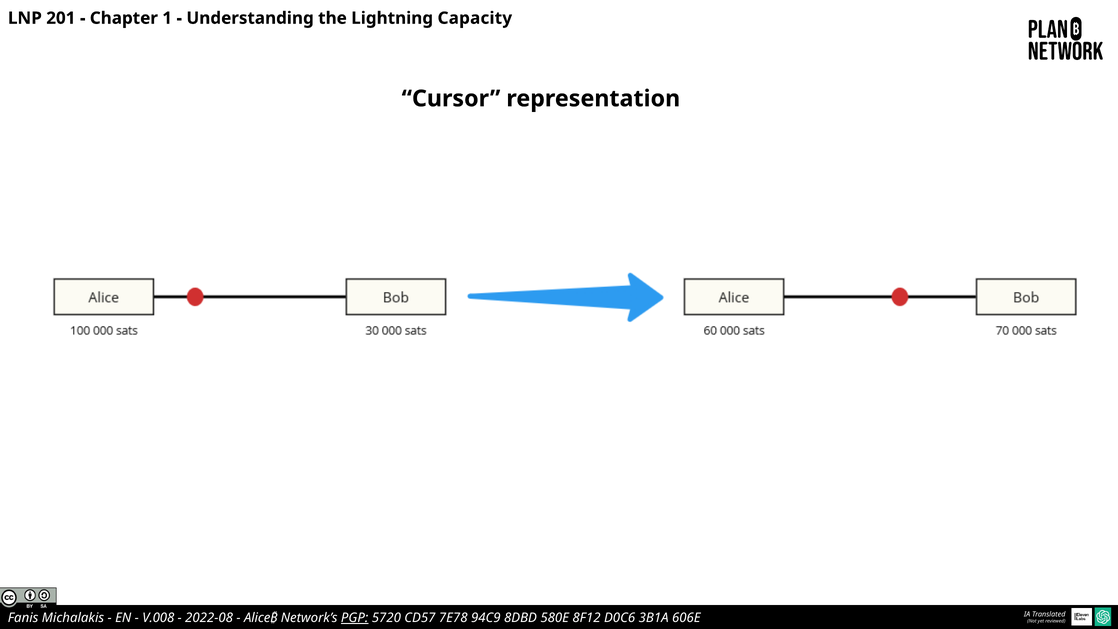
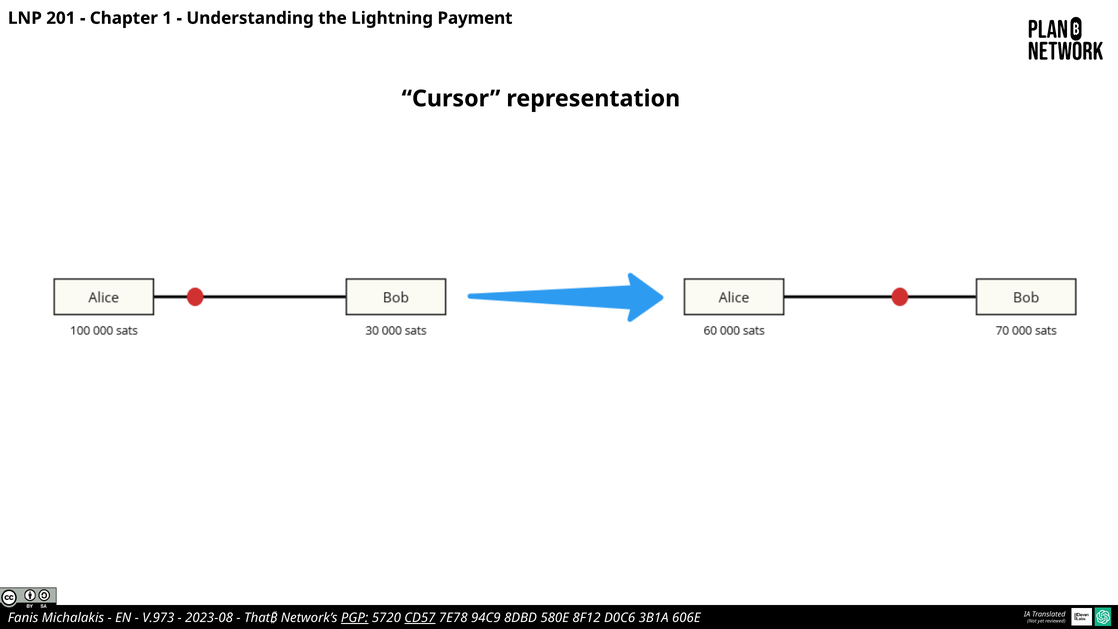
Capacity: Capacity -> Payment (475, 18)
V.008: V.008 -> V.973 (158, 618)
2022-08: 2022-08 -> 2023-08 (209, 618)
Alice₿: Alice₿ -> That₿ (261, 618)
CD57 underline: none -> present (420, 618)
